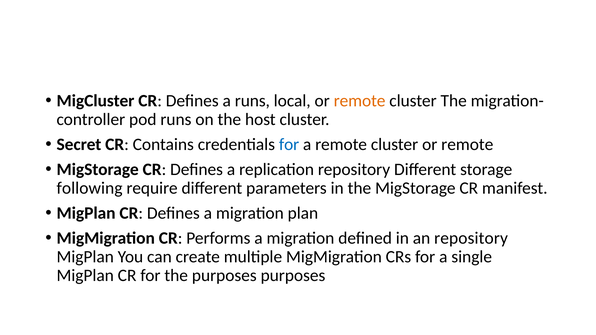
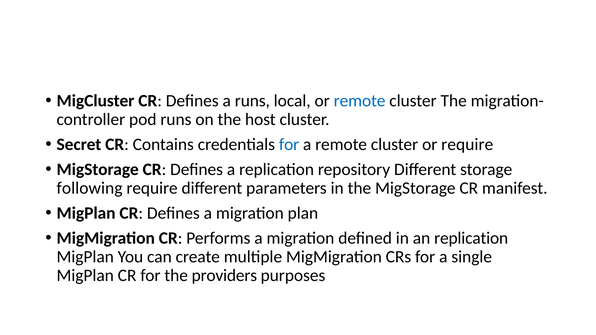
remote colour: orange -> blue (360, 101)
cluster or remote: remote -> require (467, 144)
an repository: repository -> replication (471, 238)
the purposes: purposes -> providers (224, 276)
